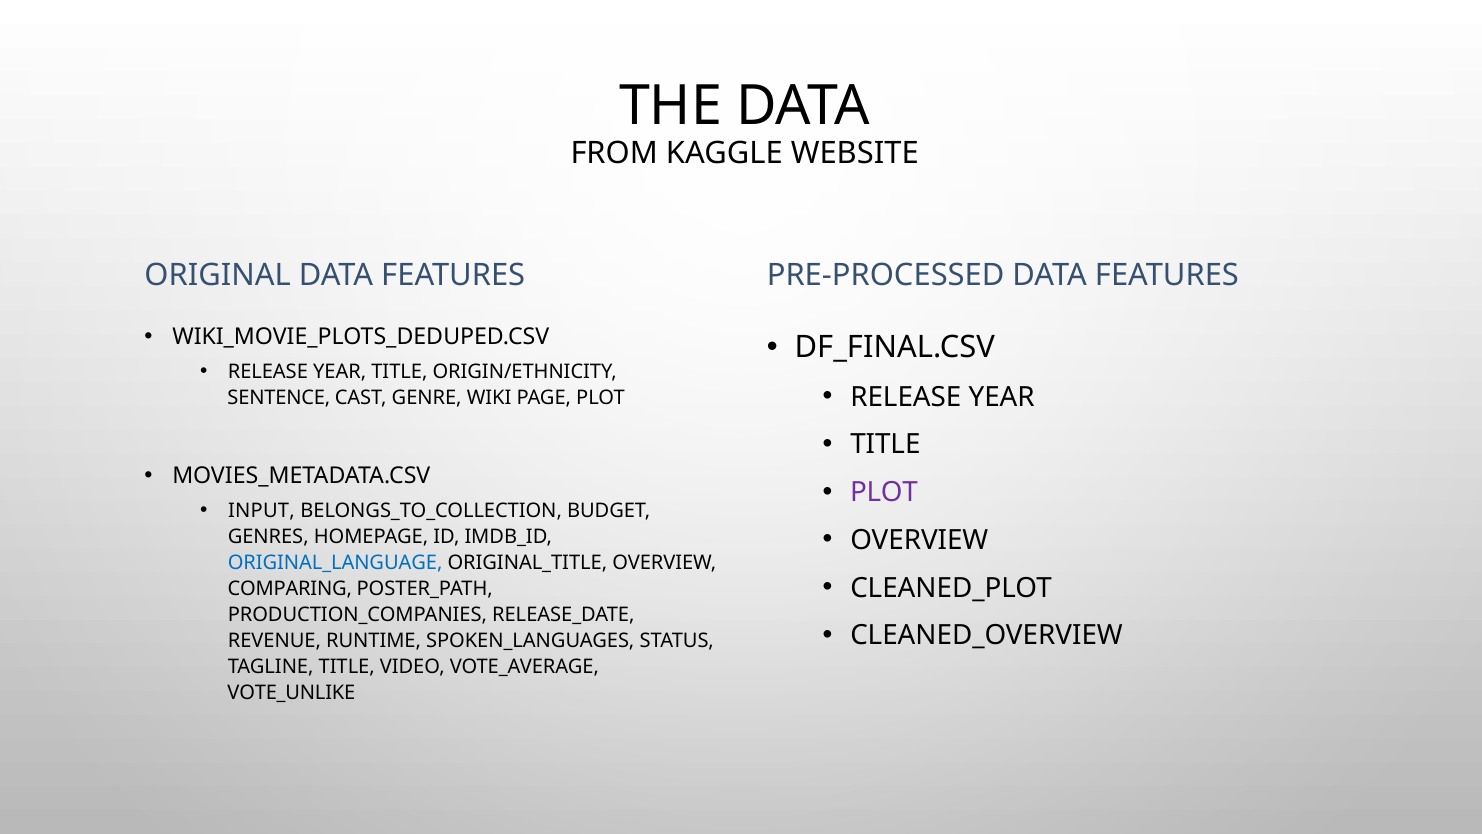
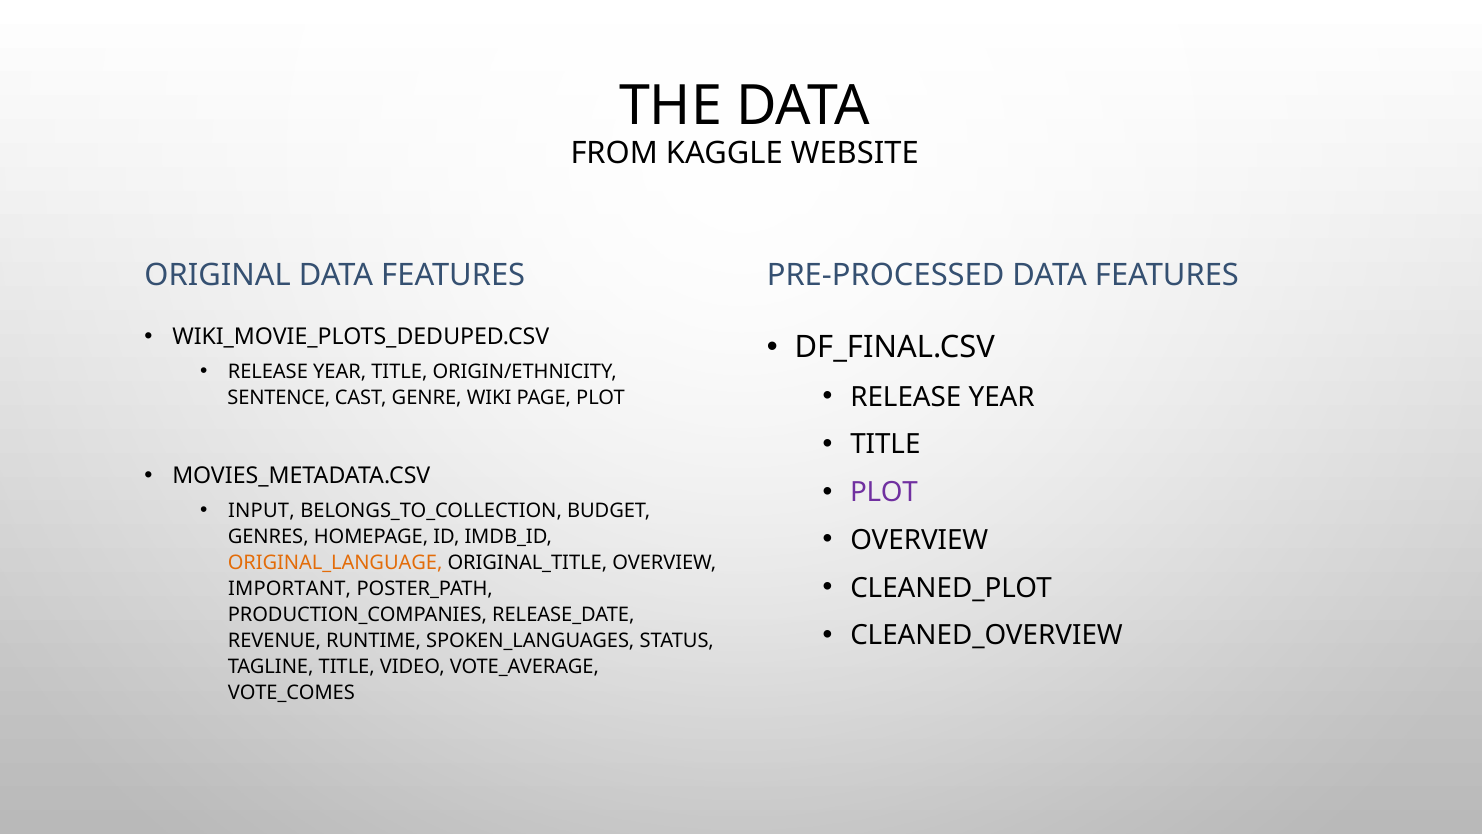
ORIGINAL_LANGUAGE colour: blue -> orange (335, 562)
COMPARING: COMPARING -> IMPORTANT (290, 589)
VOTE_UNLIKE: VOTE_UNLIKE -> VOTE_COMES (291, 693)
